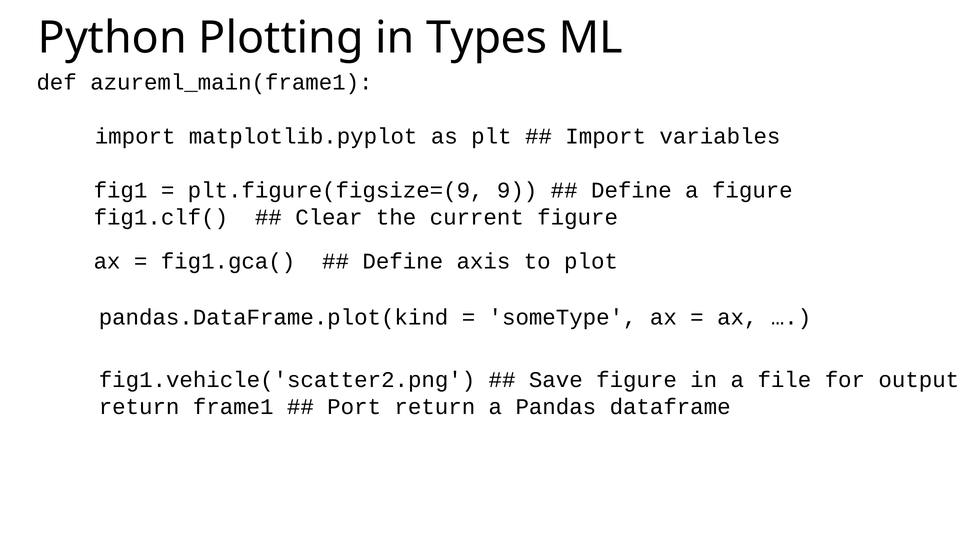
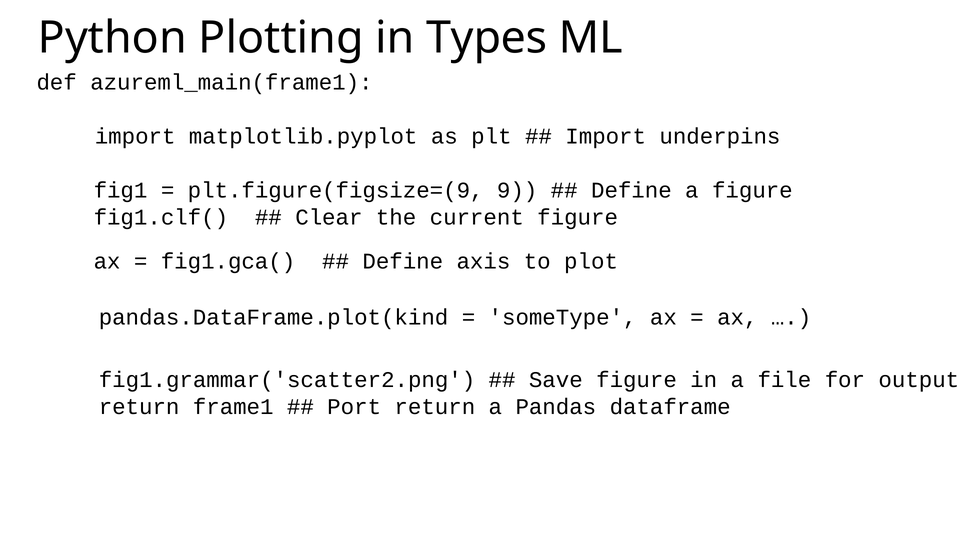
variables: variables -> underpins (720, 137)
fig1.vehicle('scatter2.png: fig1.vehicle('scatter2.png -> fig1.grammar('scatter2.png (287, 380)
